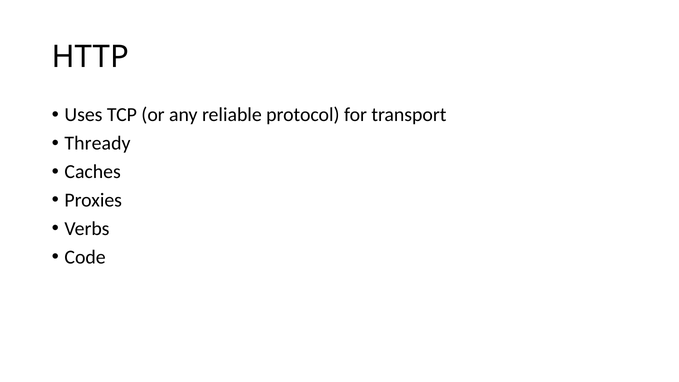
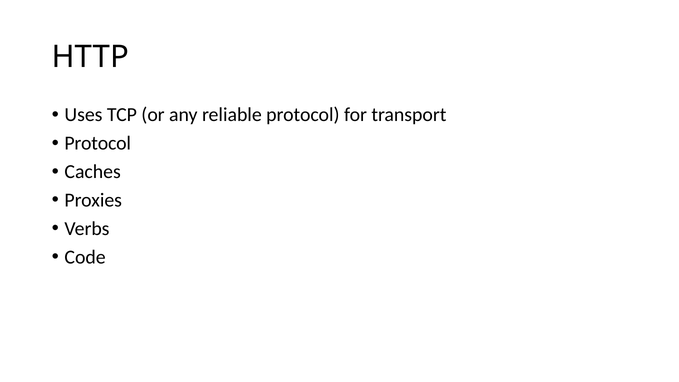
Thready: Thready -> Protocol (98, 143)
